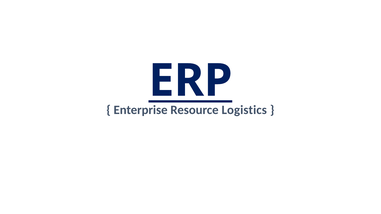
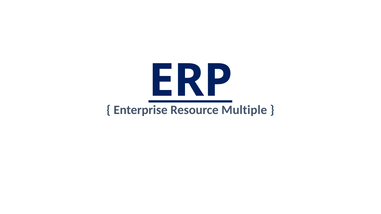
Logistics: Logistics -> Multiple (244, 110)
